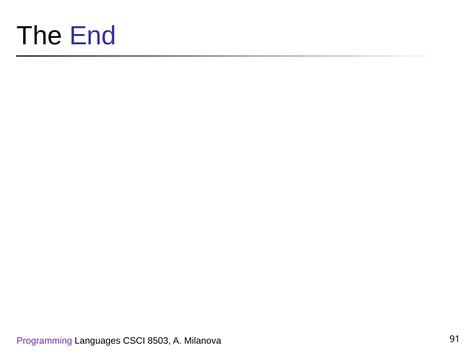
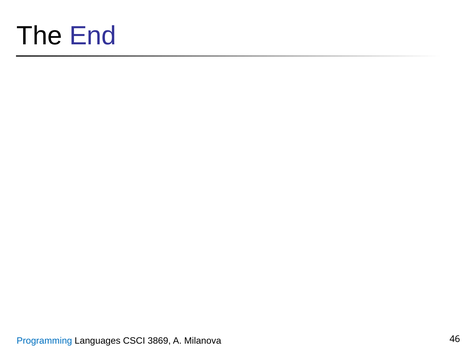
Programming colour: purple -> blue (44, 341)
8503: 8503 -> 3869 (159, 341)
91: 91 -> 46 (455, 339)
